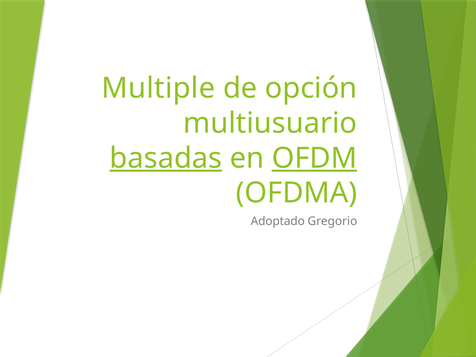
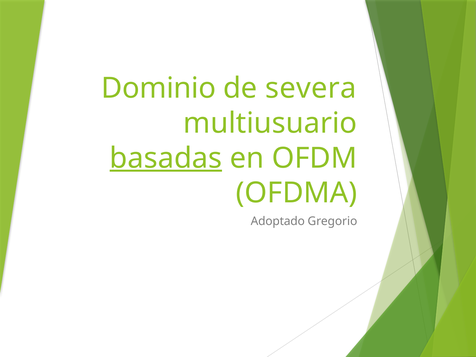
Multiple: Multiple -> Dominio (159, 88)
opción: opción -> severa (311, 88)
OFDM underline: present -> none (314, 158)
